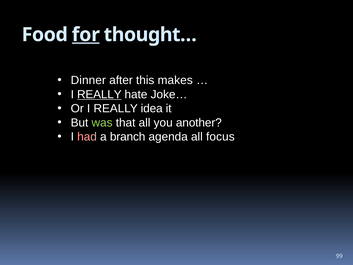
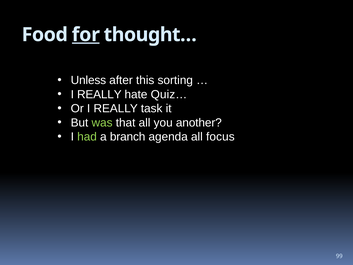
Dinner: Dinner -> Unless (88, 80)
makes: makes -> sorting (175, 80)
REALLY underline: present -> none (99, 94)
Joke…: Joke… -> Quiz… (169, 94)
idea: idea -> task (152, 108)
had colour: pink -> light green (87, 137)
